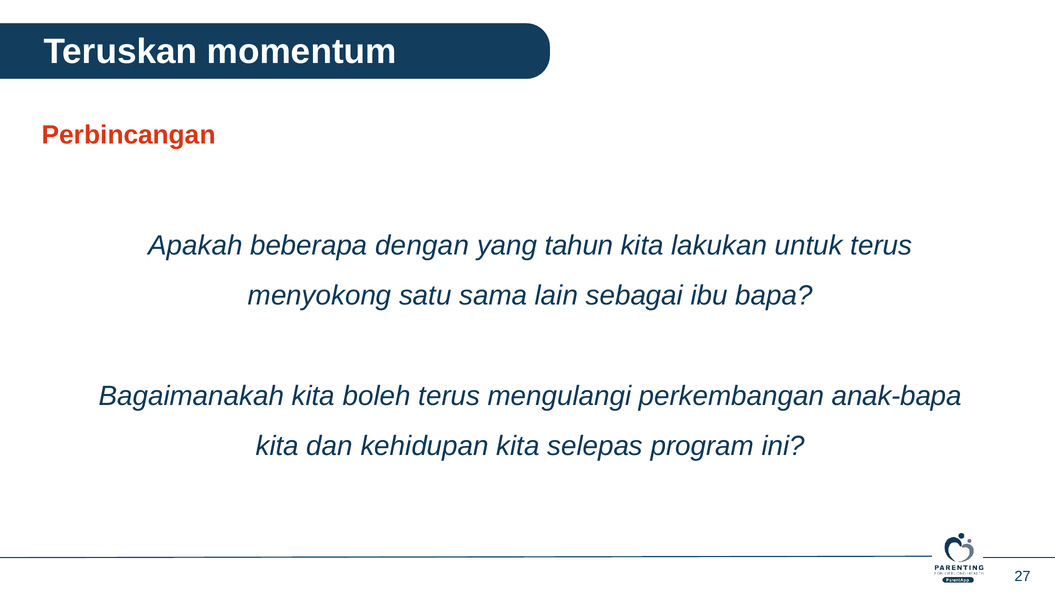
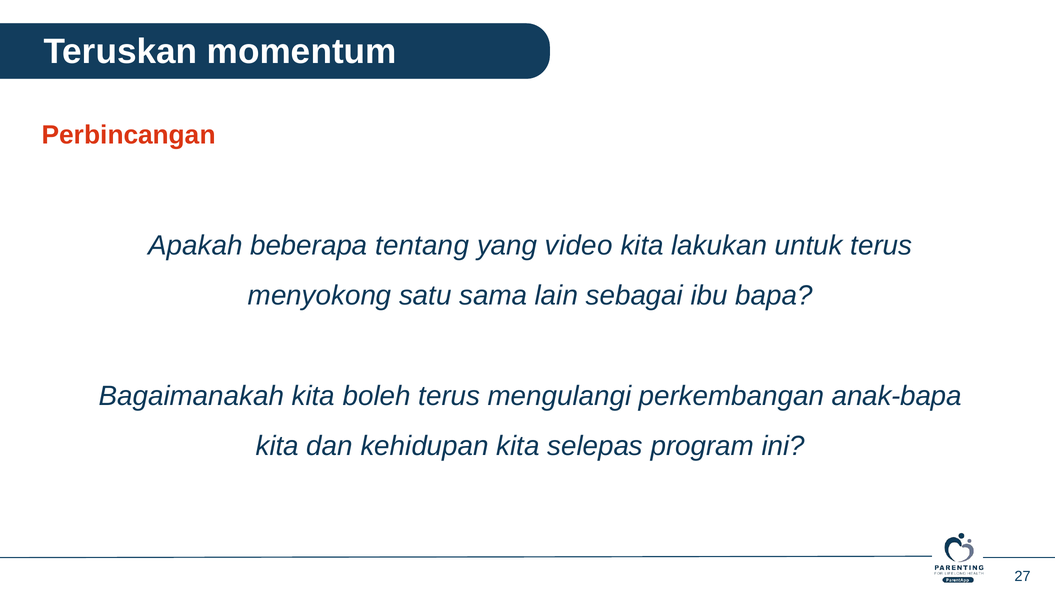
dengan: dengan -> tentang (422, 245)
tahun: tahun -> video (579, 245)
